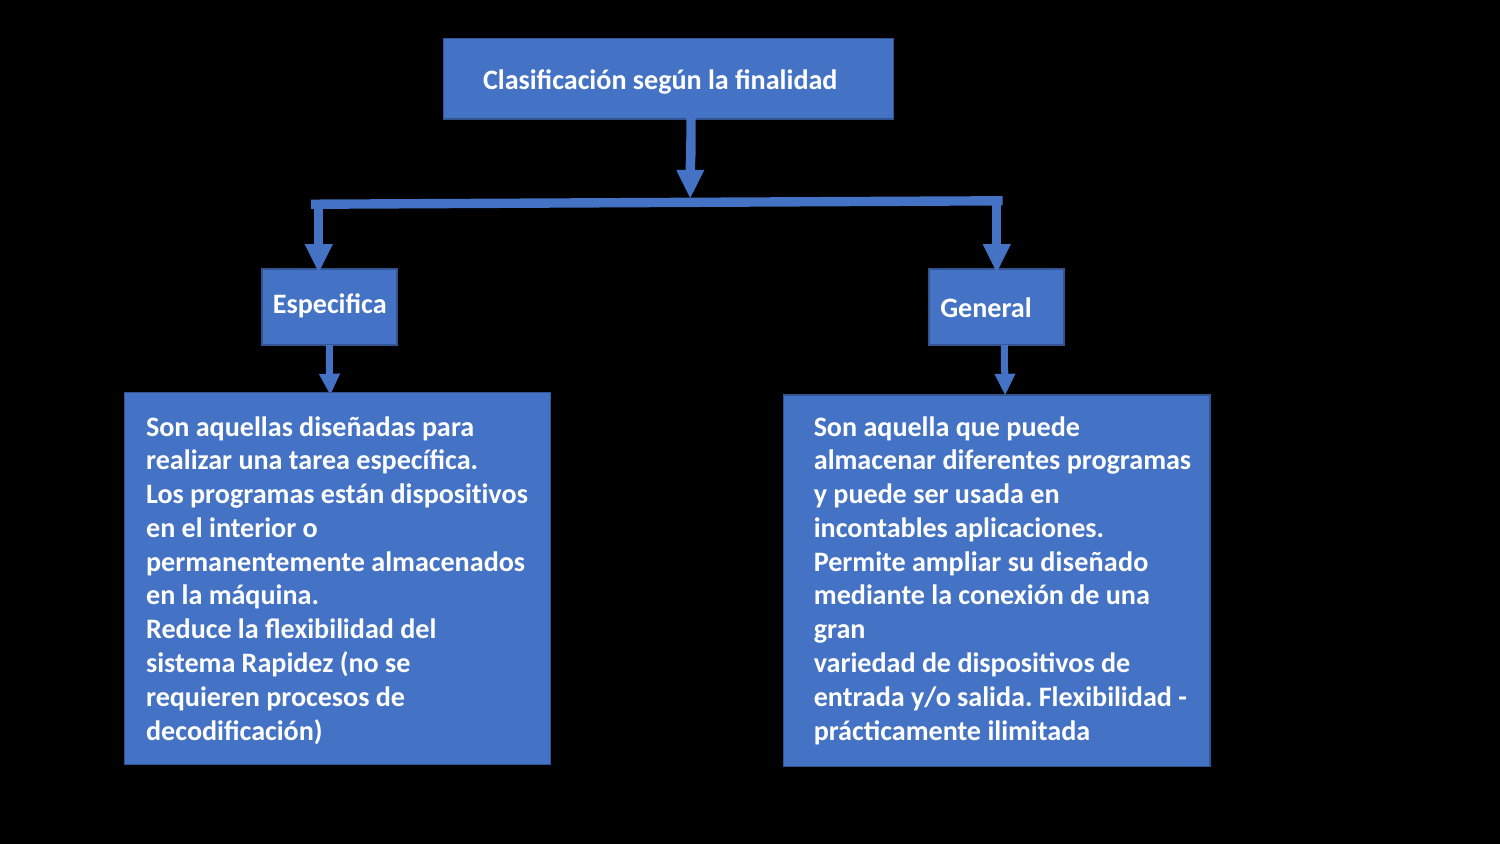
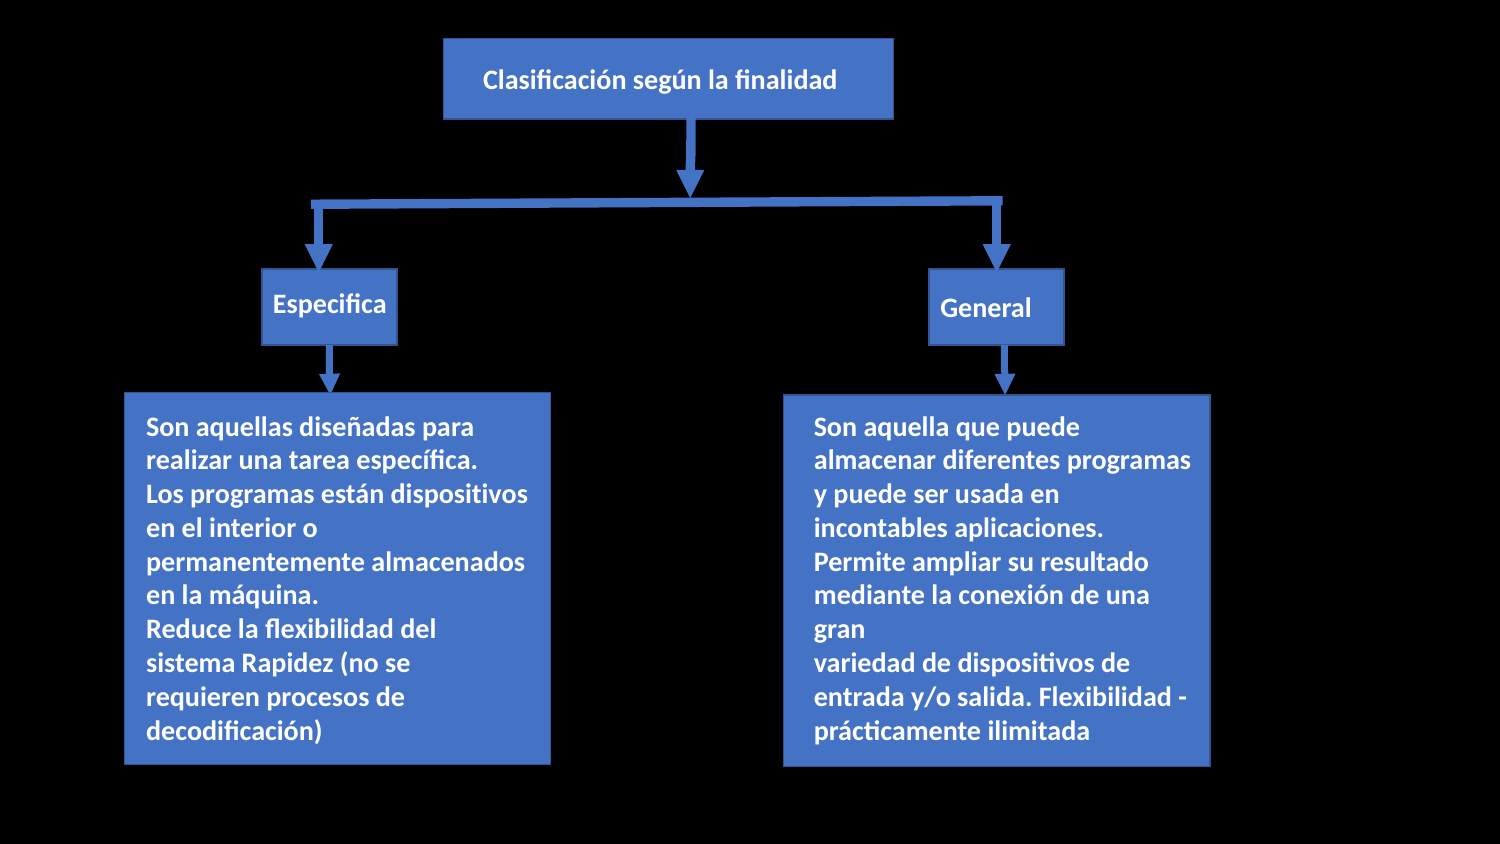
diseñado: diseñado -> resultado (1095, 562)
